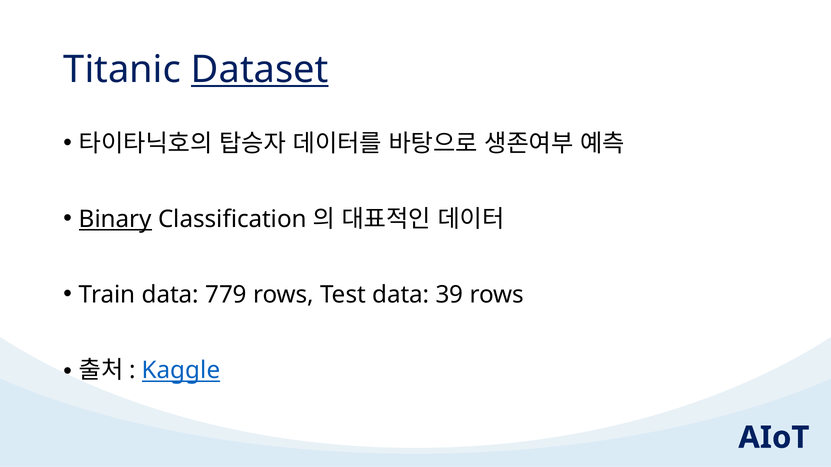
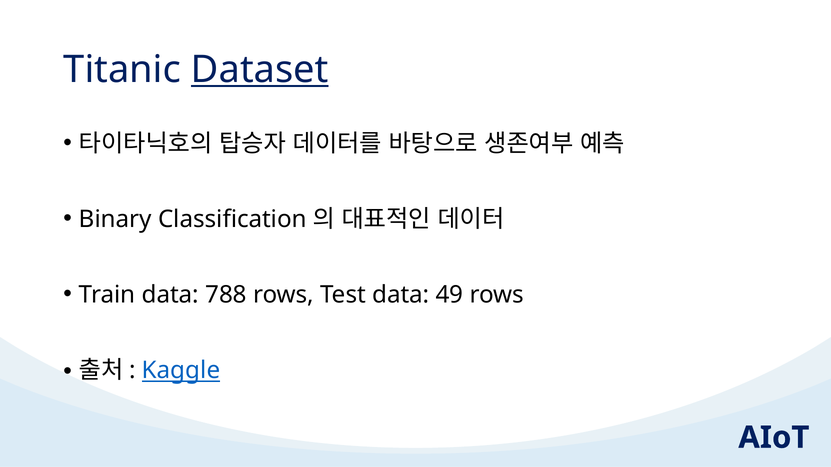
Binary underline: present -> none (115, 219)
779: 779 -> 788 (226, 295)
39: 39 -> 49 (449, 295)
